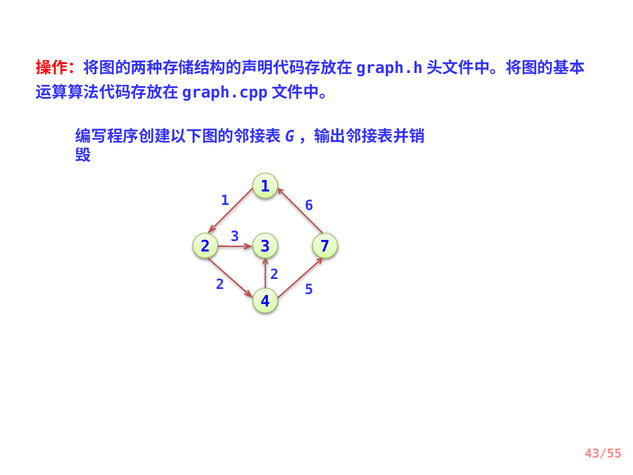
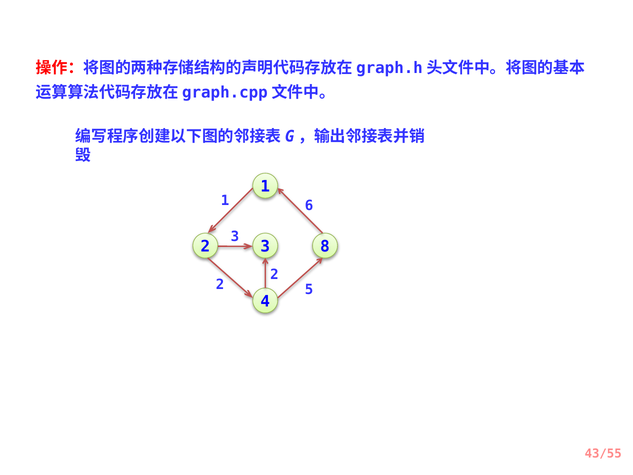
7: 7 -> 8 (325, 247)
